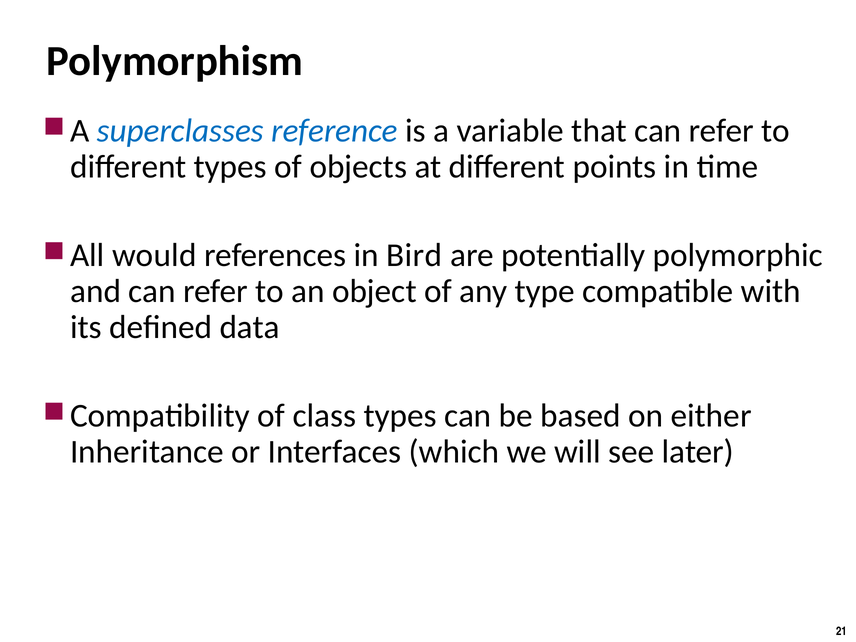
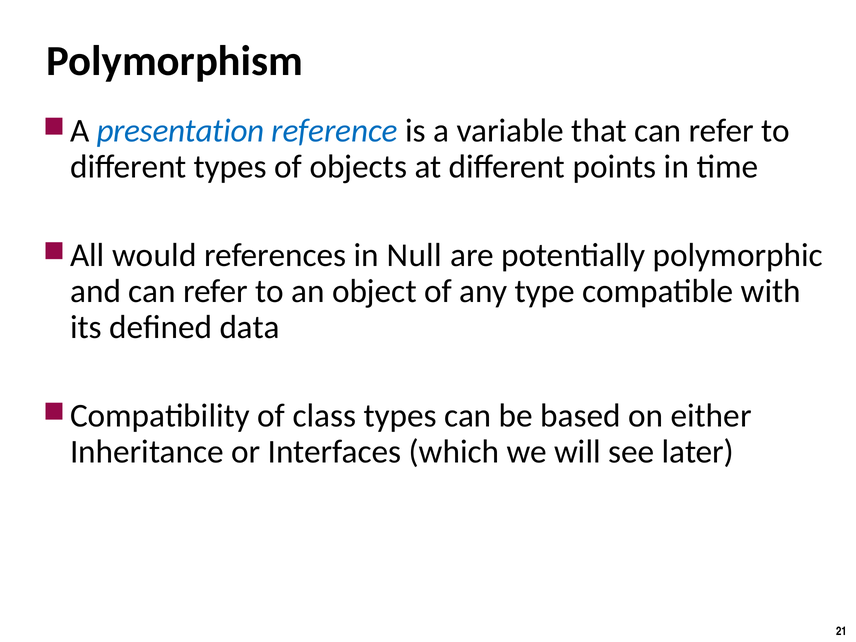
superclasses: superclasses -> presentation (180, 131)
Bird: Bird -> Null (414, 255)
